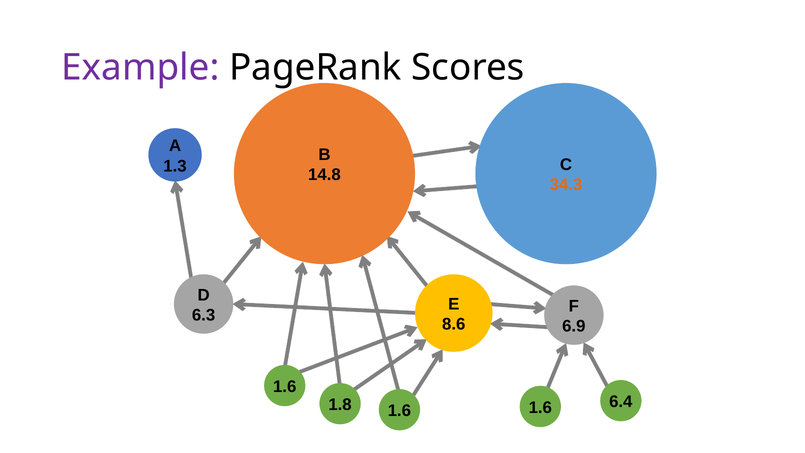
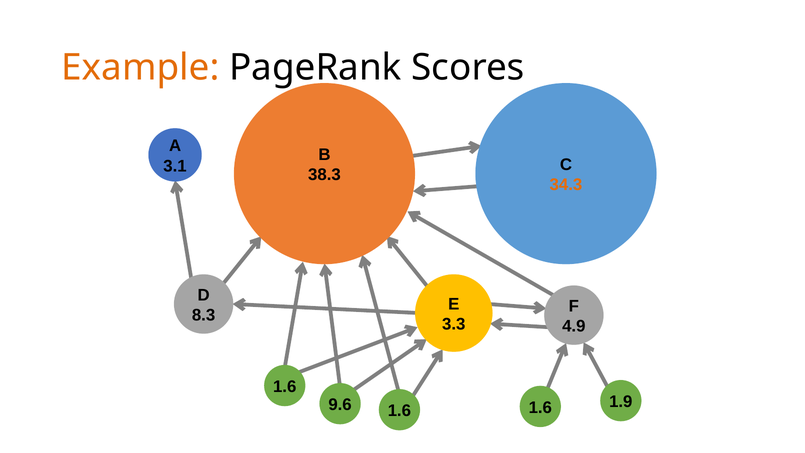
Example colour: purple -> orange (140, 68)
1.3: 1.3 -> 3.1 (175, 166)
14.8: 14.8 -> 38.3 (324, 175)
6.3: 6.3 -> 8.3 (204, 315)
8.6: 8.6 -> 3.3 (454, 324)
6.9: 6.9 -> 4.9 (574, 326)
1.8: 1.8 -> 9.6 (340, 405)
6.4: 6.4 -> 1.9 (621, 402)
